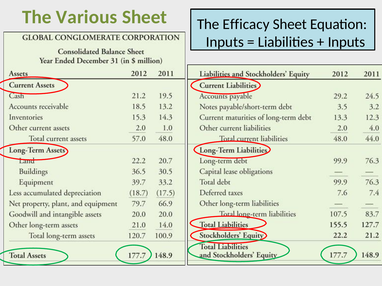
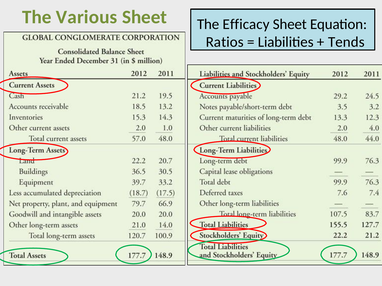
Inputs: Inputs -> Ratios (225, 42)
Inputs: Inputs -> Tends (346, 42)
